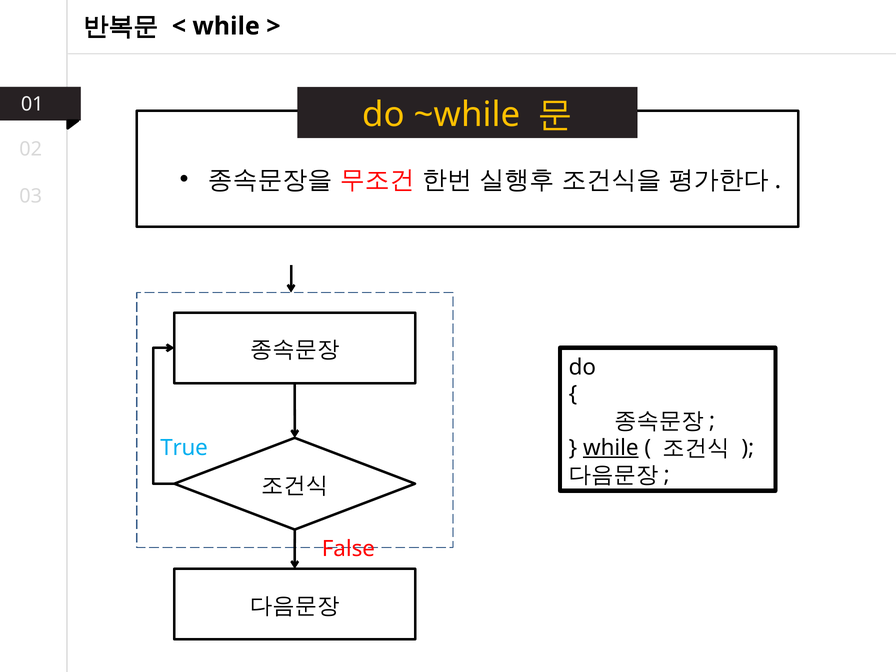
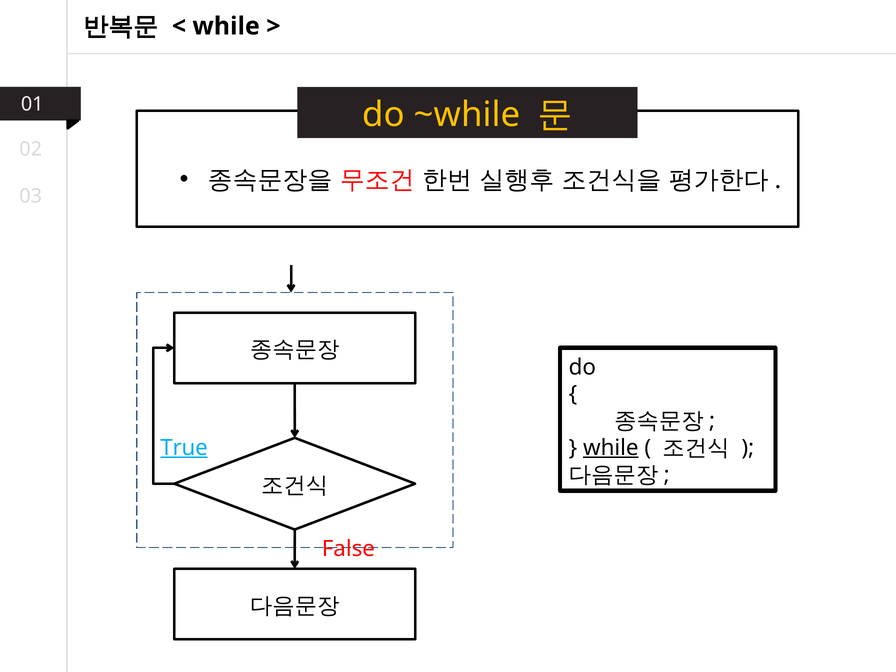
True underline: none -> present (184, 448)
